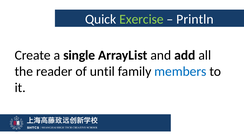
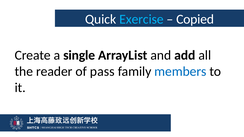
Exercise colour: light green -> light blue (141, 19)
Println: Println -> Copied (195, 19)
until: until -> pass (102, 72)
